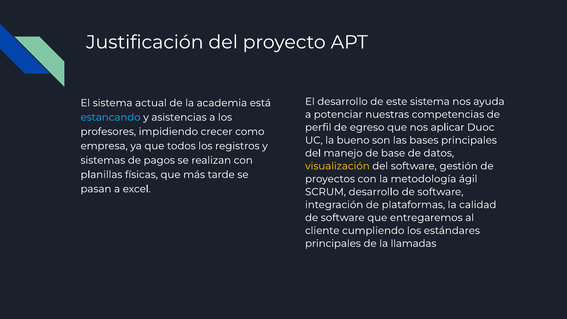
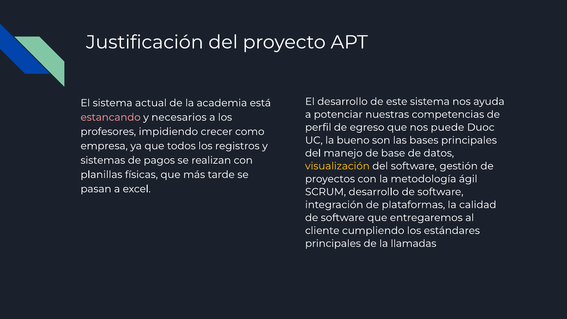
estancando colour: light blue -> pink (111, 117)
asistencias: asistencias -> necesarios (179, 117)
aplicar: aplicar -> puede (447, 127)
